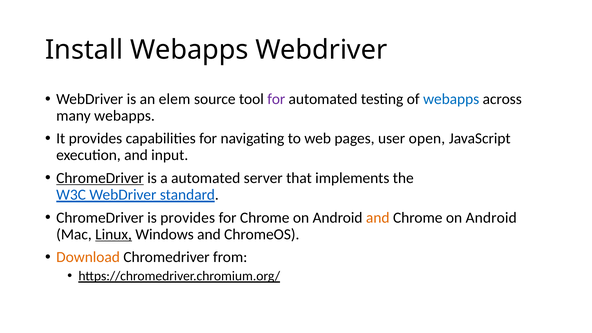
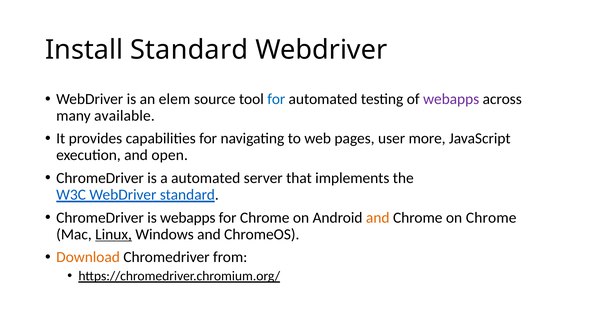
Install Webapps: Webapps -> Standard (189, 50)
for colour: purple -> blue (276, 99)
webapps colour: blue -> purple (451, 99)
many webapps: webapps -> available (124, 116)
open: open -> more (427, 139)
input: input -> open (170, 155)
ChromeDriver underline: present -> none (100, 178)
is provides: provides -> webapps (188, 218)
Android: Android -> Chrome (491, 218)
